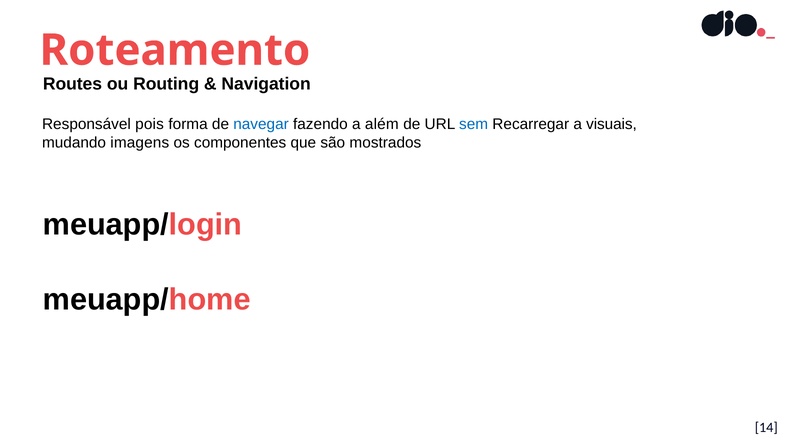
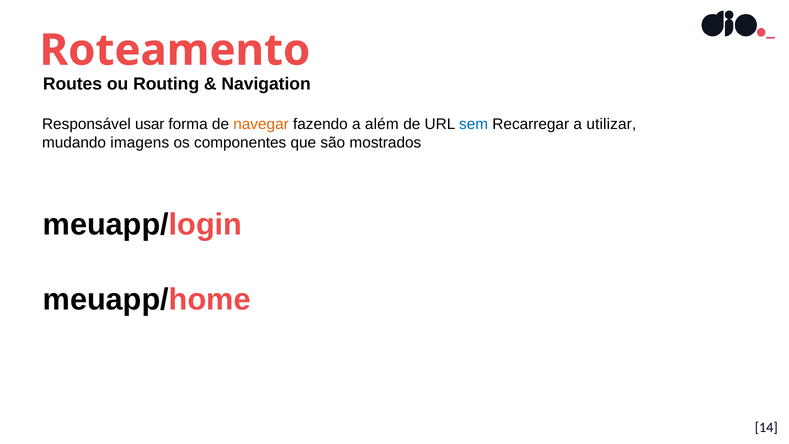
pois: pois -> usar (150, 124)
navegar colour: blue -> orange (261, 124)
visuais: visuais -> utilizar (611, 124)
